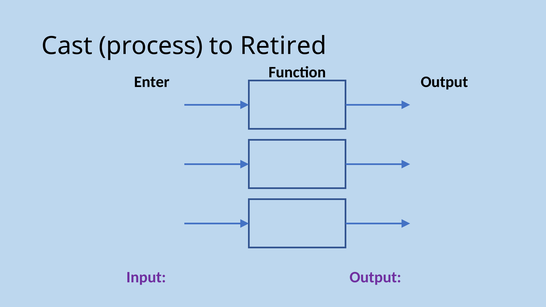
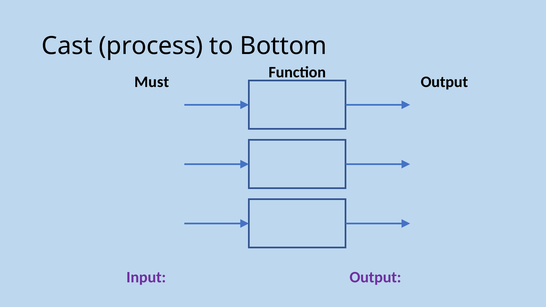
Retired: Retired -> Bottom (283, 46)
Enter: Enter -> Must (152, 82)
